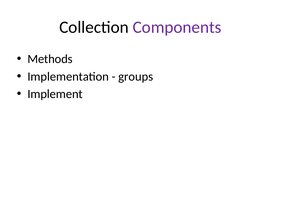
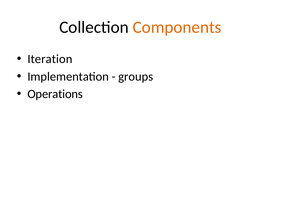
Components colour: purple -> orange (177, 27)
Methods: Methods -> Iteration (50, 59)
Implement: Implement -> Operations (55, 94)
